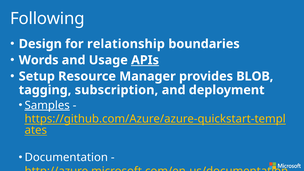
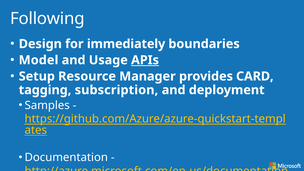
relationship: relationship -> immediately (126, 44)
Words: Words -> Model (39, 60)
BLOB: BLOB -> CARD (255, 76)
Samples underline: present -> none (47, 105)
